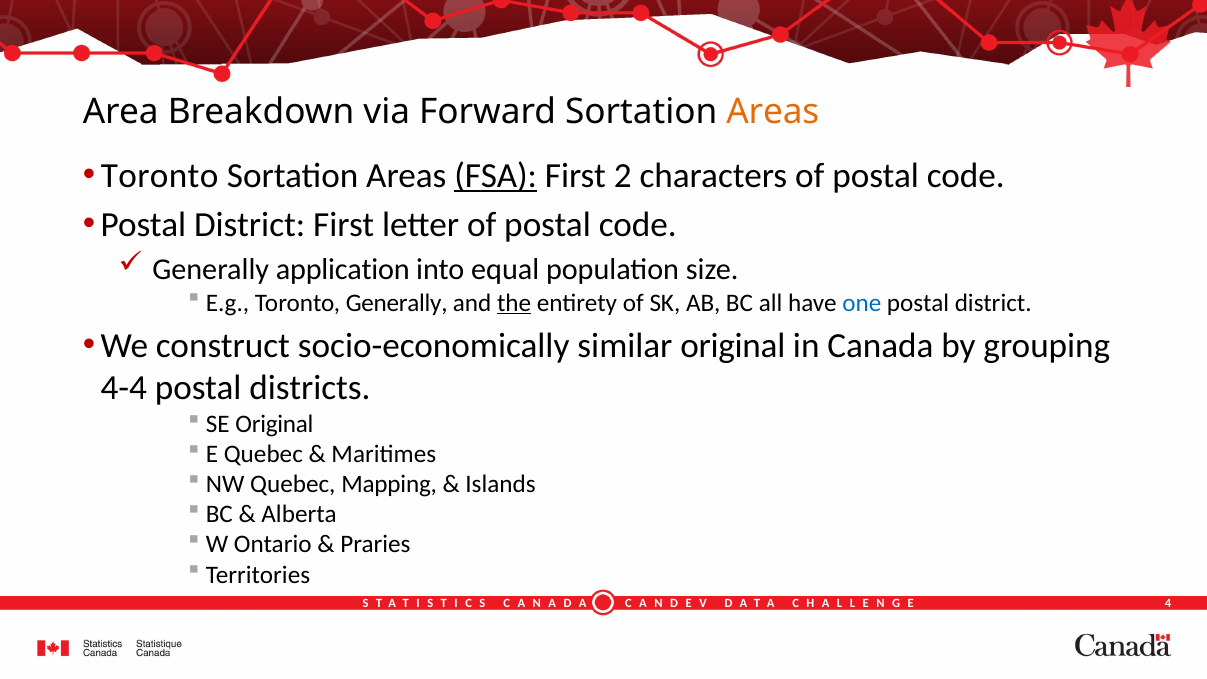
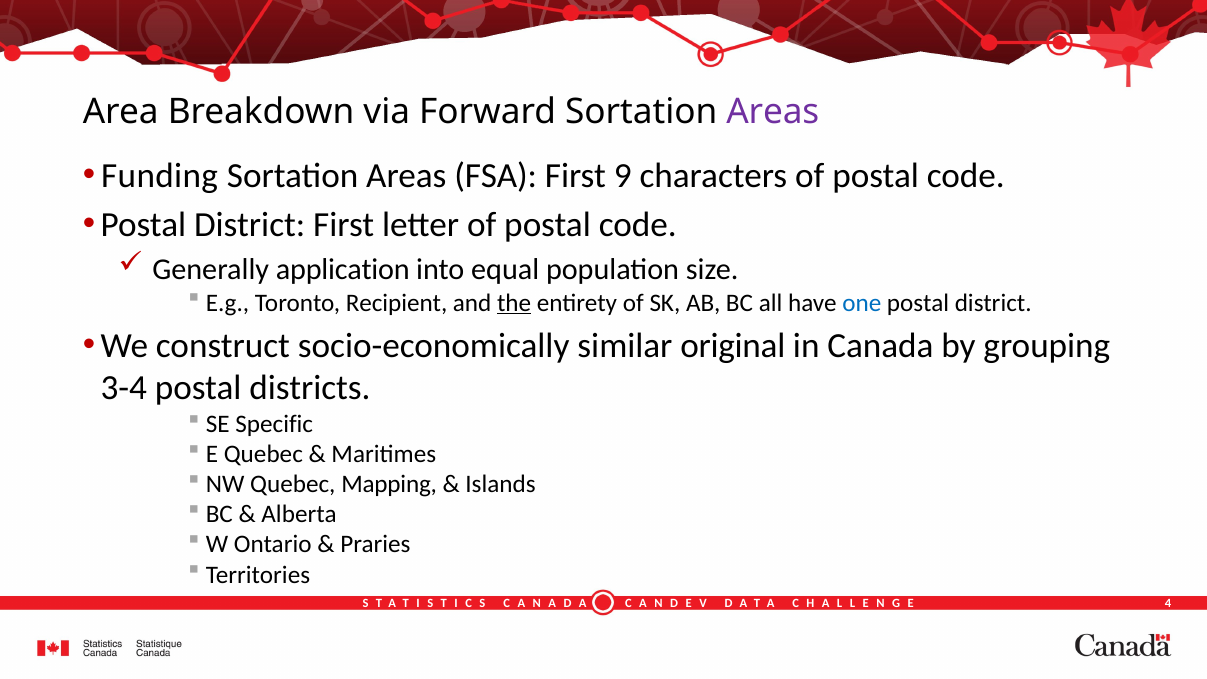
Areas colour: orange -> purple (773, 112)
Toronto: Toronto -> Funding (160, 176)
FSA underline: present -> none (496, 176)
2: 2 -> 9 (623, 176)
Toronto Generally: Generally -> Recipient (397, 303)
4-4: 4-4 -> 3-4 (124, 388)
SE Original: Original -> Specific (274, 424)
